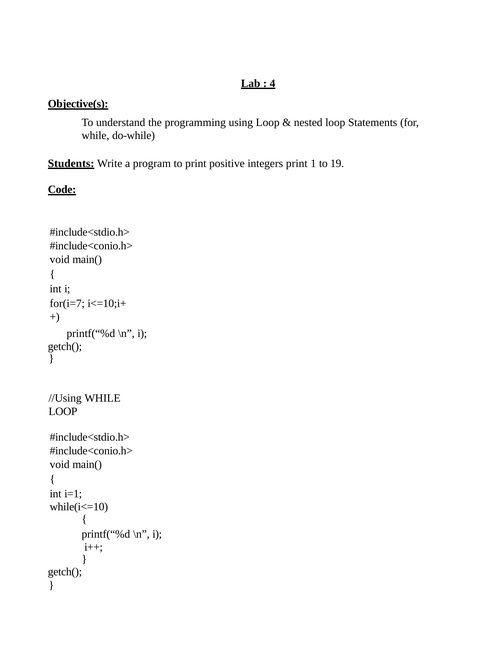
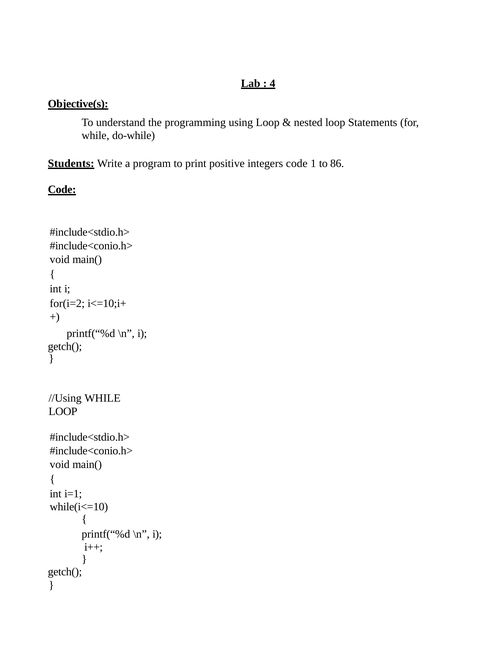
integers print: print -> code (297, 163)
19: 19 -> 86 (337, 163)
for(i=7: for(i=7 -> for(i=2 (67, 303)
